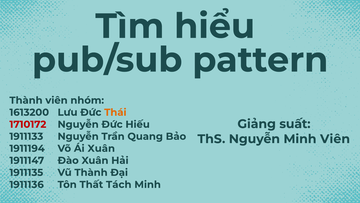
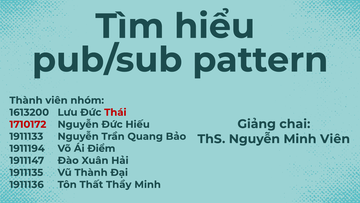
Thái colour: orange -> red (115, 112)
suất: suất -> chai (295, 124)
Ái Xuân: Xuân -> Điểm (101, 148)
Tách: Tách -> Thầy (119, 184)
